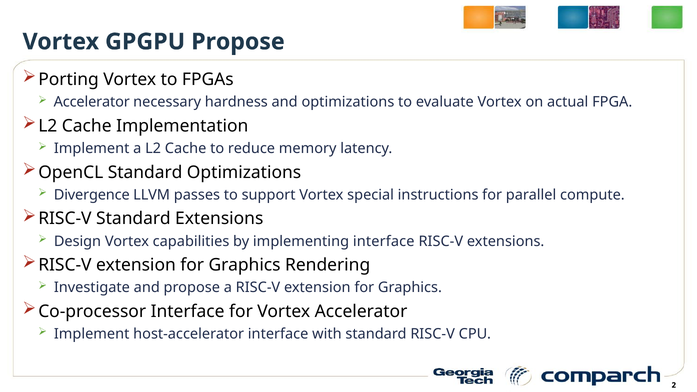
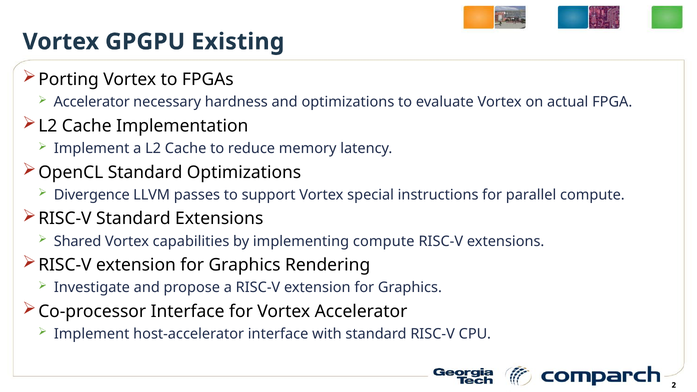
GPGPU Propose: Propose -> Existing (238, 42)
Design: Design -> Shared (78, 241)
implementing interface: interface -> compute (384, 241)
